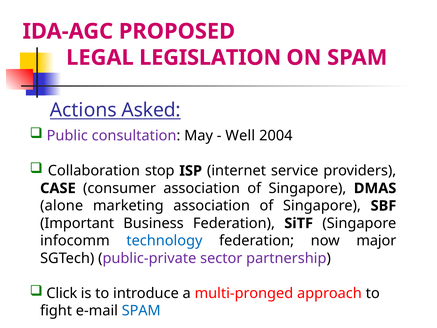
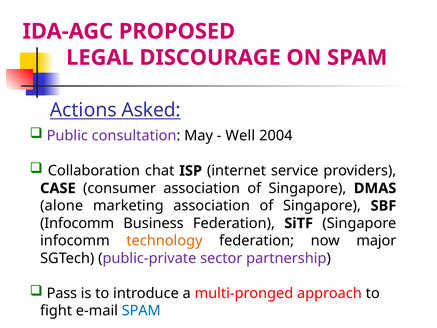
LEGISLATION: LEGISLATION -> DISCOURAGE (210, 58)
stop: stop -> chat (160, 171)
Important: Important -> Infocomm (77, 223)
technology colour: blue -> orange (164, 241)
Click: Click -> Pass (62, 293)
